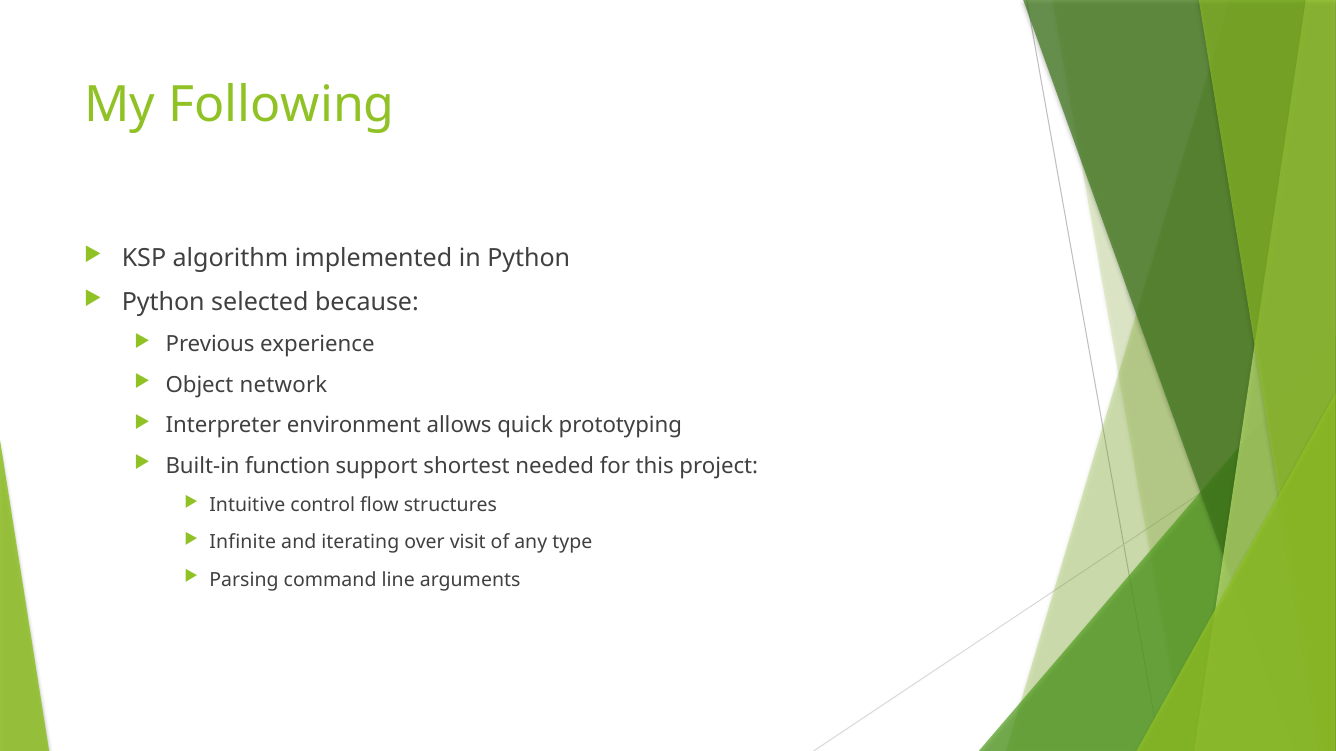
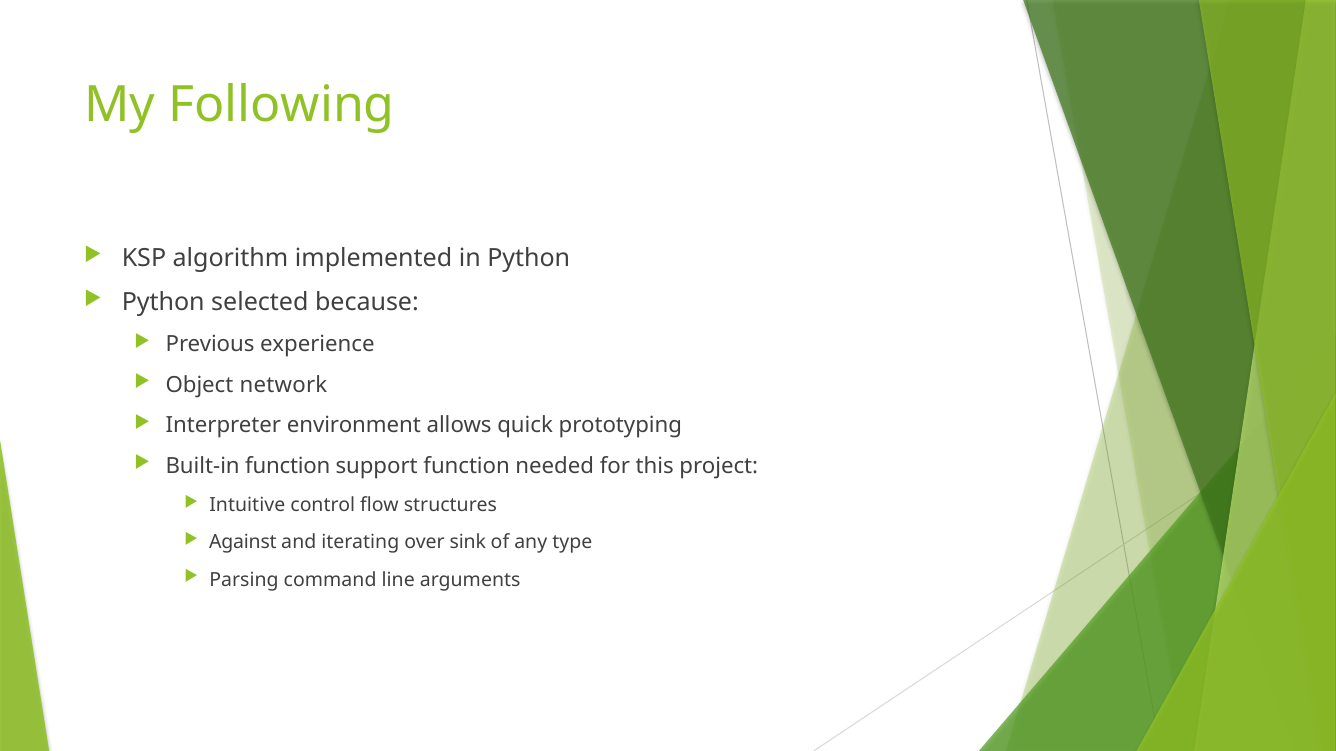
support shortest: shortest -> function (467, 467)
Infinite: Infinite -> Against (243, 543)
visit: visit -> sink (468, 543)
